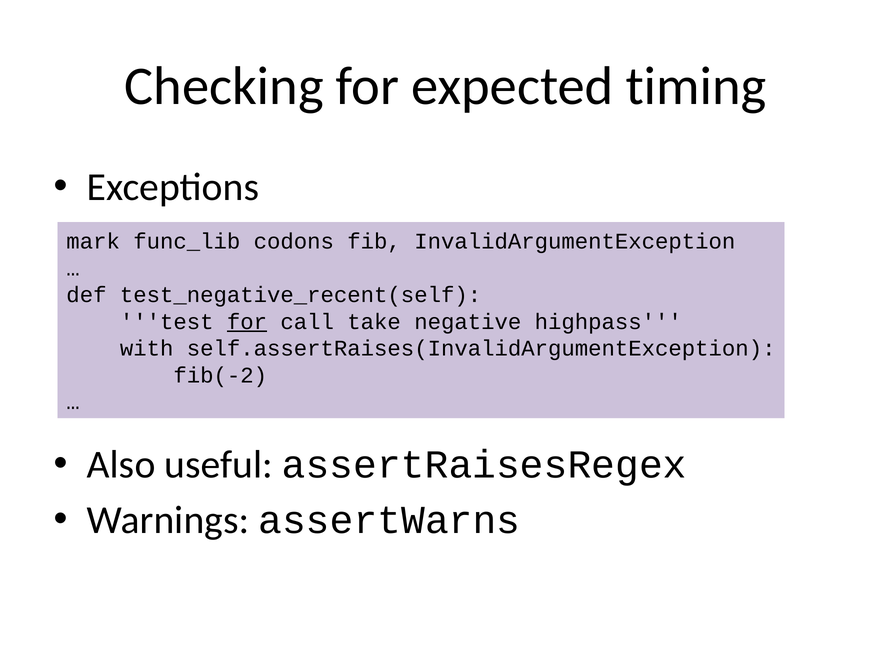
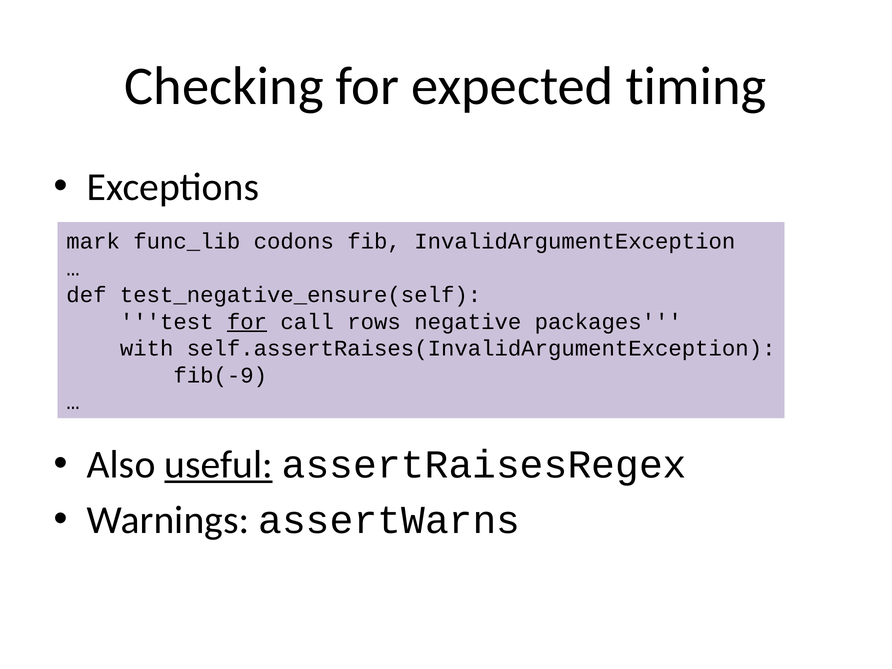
test_negative_recent(self: test_negative_recent(self -> test_negative_ensure(self (301, 295)
take: take -> rows (374, 322)
highpass: highpass -> packages (608, 322)
fib(-2: fib(-2 -> fib(-9 (220, 375)
useful underline: none -> present (219, 465)
